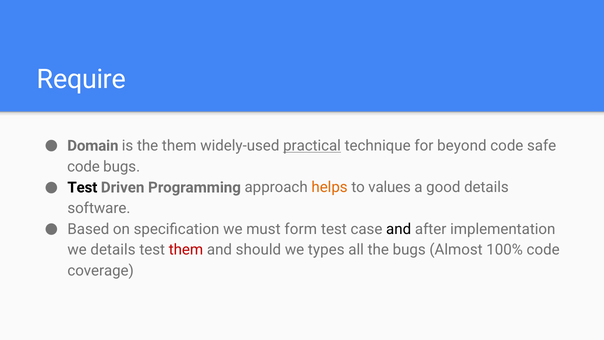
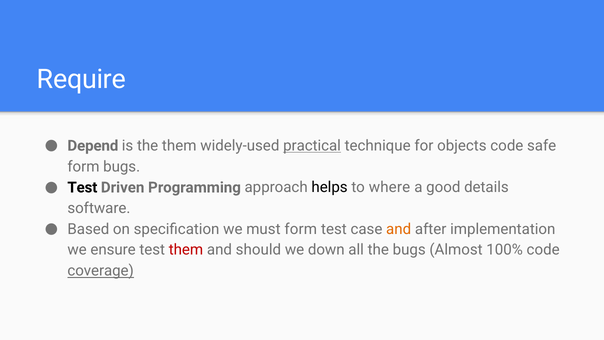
Domain: Domain -> Depend (93, 146)
beyond: beyond -> objects (462, 146)
code: code -> form (83, 166)
helps colour: orange -> black (330, 187)
values: values -> where (389, 187)
and colour: black -> orange (399, 229)
we details: details -> ensure (113, 250)
types: types -> down (326, 250)
coverage underline: none -> present (101, 271)
